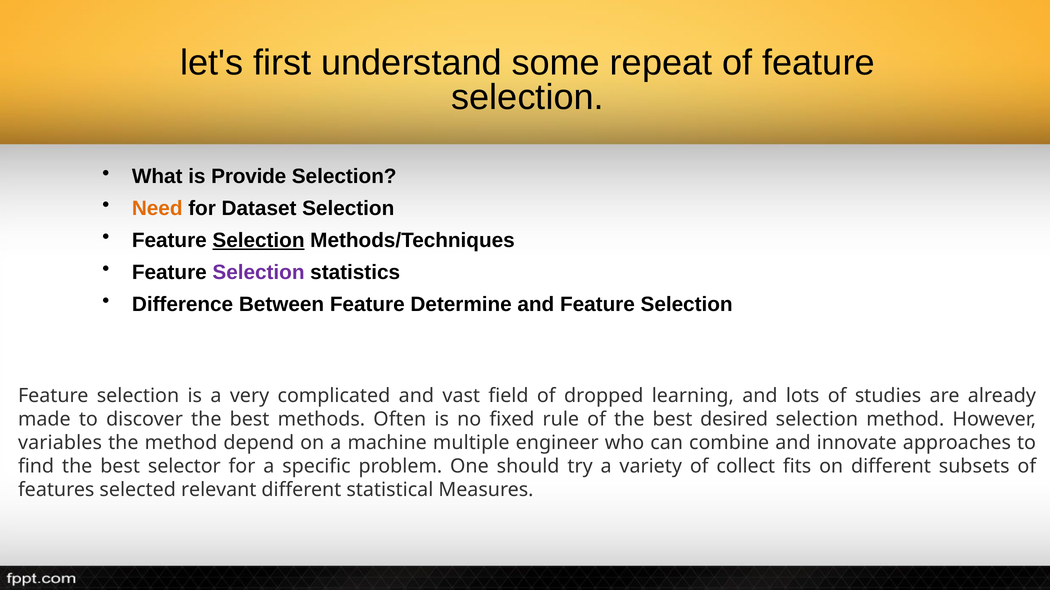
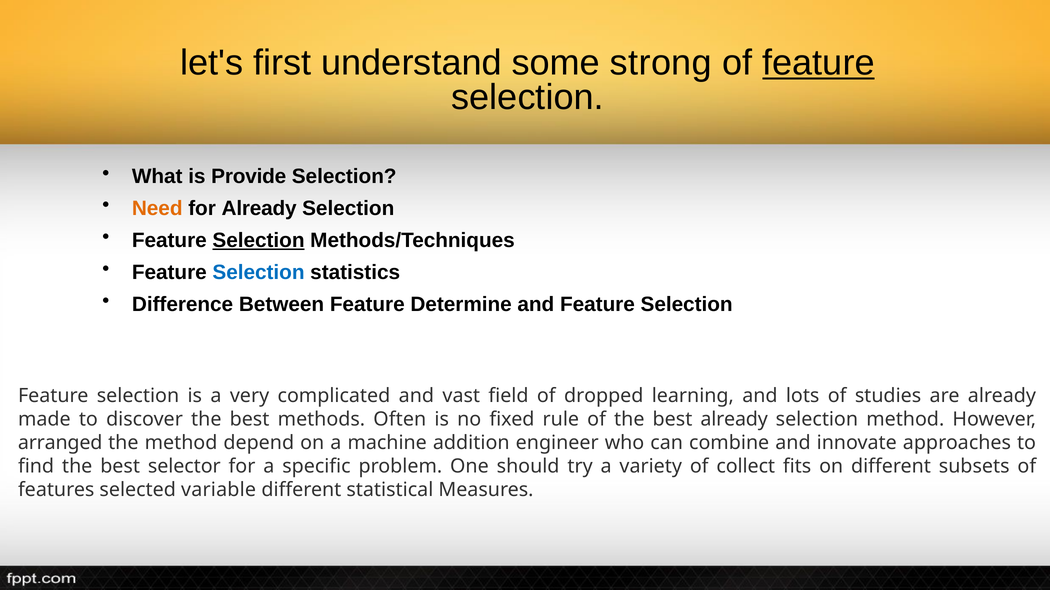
repeat: repeat -> strong (661, 63)
feature underline: none -> present (818, 63)
for Dataset: Dataset -> Already (259, 209)
Selection colour: purple -> blue (258, 273)
best desired: desired -> already (734, 420)
variables: variables -> arranged (60, 443)
multiple: multiple -> addition (471, 443)
relevant: relevant -> variable (219, 490)
